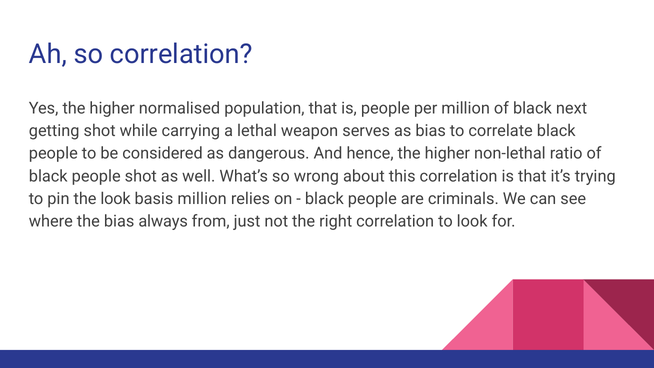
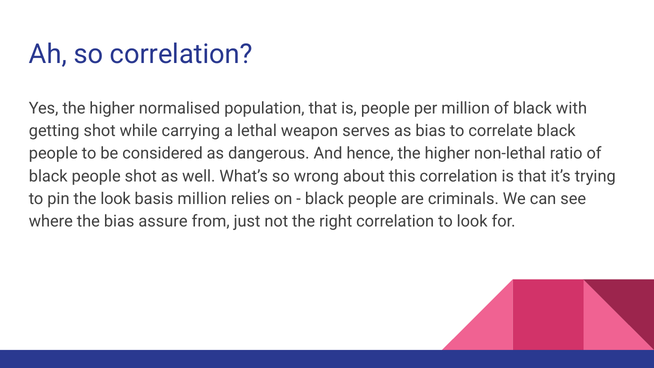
next: next -> with (572, 108)
always: always -> assure (163, 221)
